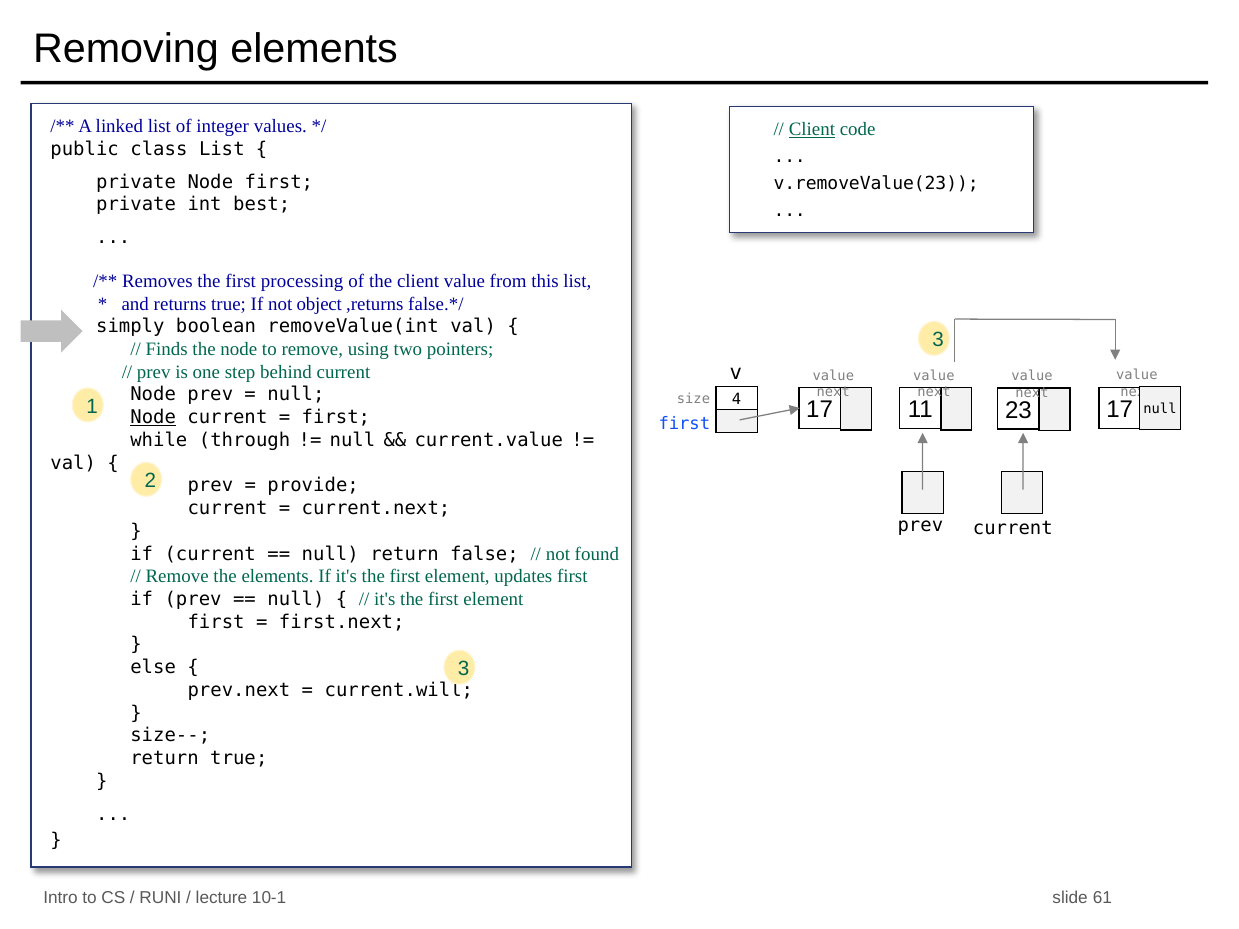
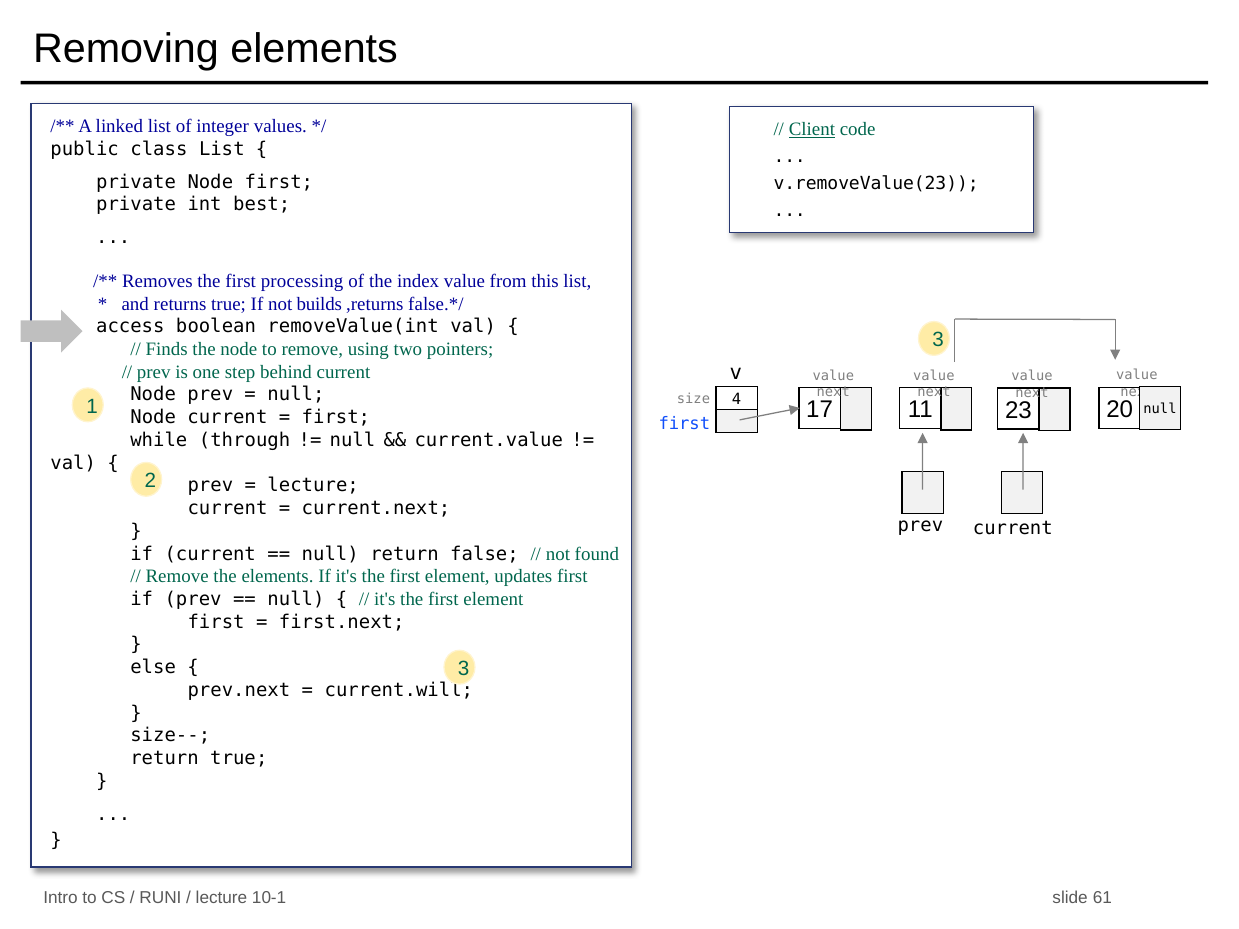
the client: client -> index (418, 281)
object: object -> builds (319, 304)
simply: simply -> access (130, 327)
11 17: 17 -> 20 (1120, 410)
Node underline: present -> none (153, 418)
provide: provide -> lecture (313, 486)
